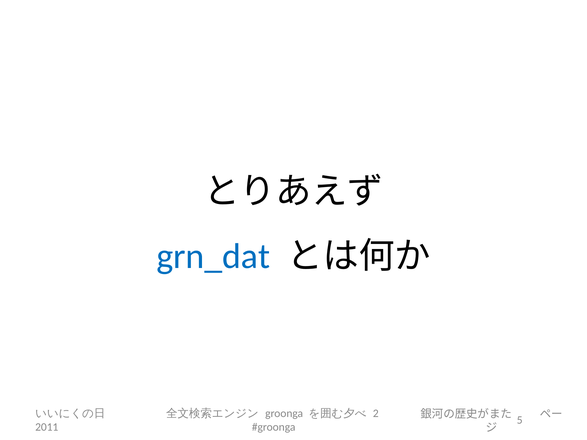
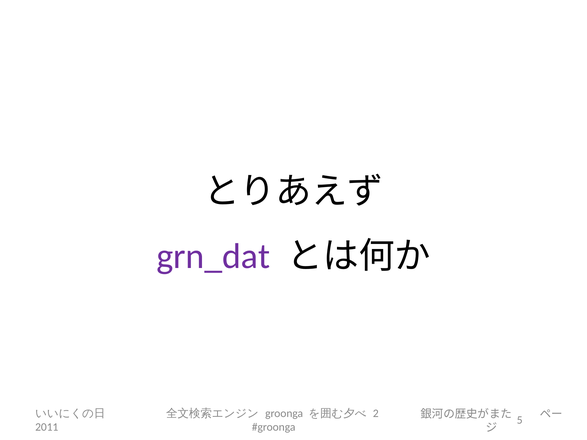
grn_dat colour: blue -> purple (213, 256)
